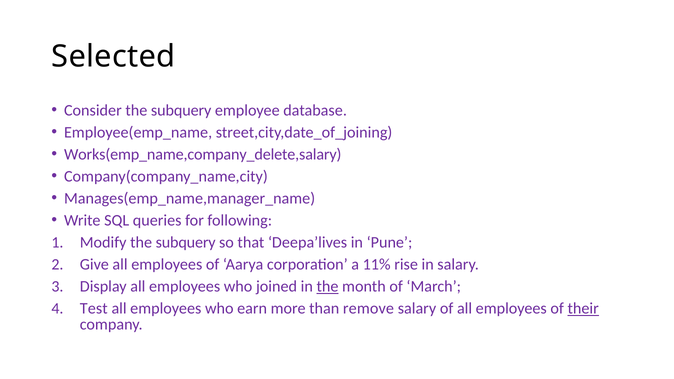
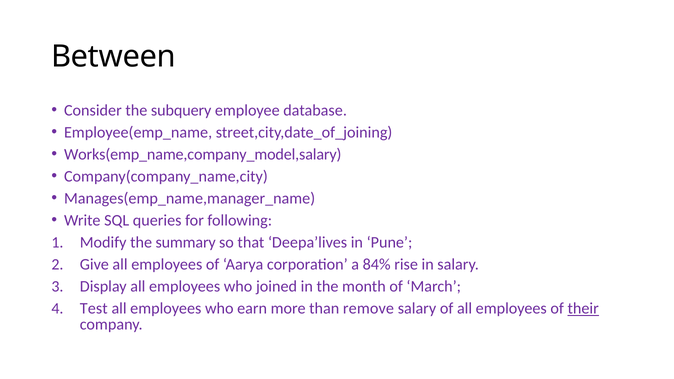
Selected: Selected -> Between (114, 57)
Works(emp_name,company_delete,salary: Works(emp_name,company_delete,salary -> Works(emp_name,company_model,salary (203, 155)
Modify the subquery: subquery -> summary (186, 243)
11%: 11% -> 84% (377, 265)
the underline: present -> none (327, 287)
